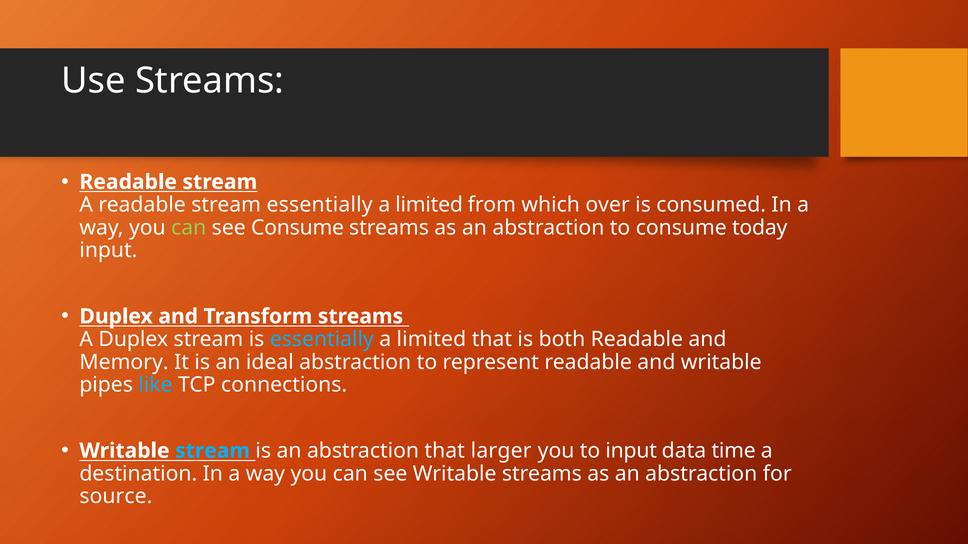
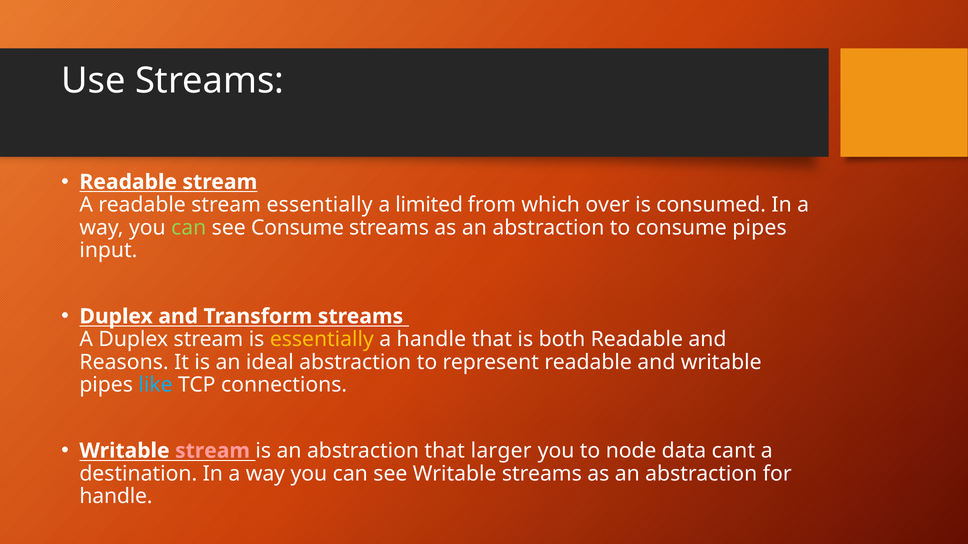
consume today: today -> pipes (759, 228)
essentially colour: light blue -> yellow (322, 340)
limited: limited -> handle (431, 340)
Memory: Memory -> Reasons (124, 362)
stream colour: light blue -> pink (213, 451)
to input: input -> node (631, 451)
time: time -> cant (733, 451)
source: source -> handle (116, 497)
